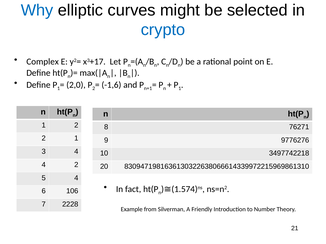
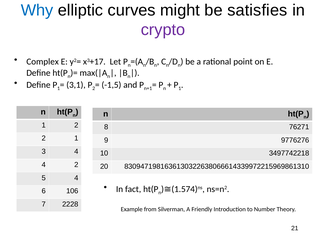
selected: selected -> satisfies (257, 10)
crypto colour: blue -> purple (163, 30)
2,0: 2,0 -> 3,1 (76, 85)
-1,6: -1,6 -> -1,5 (111, 85)
